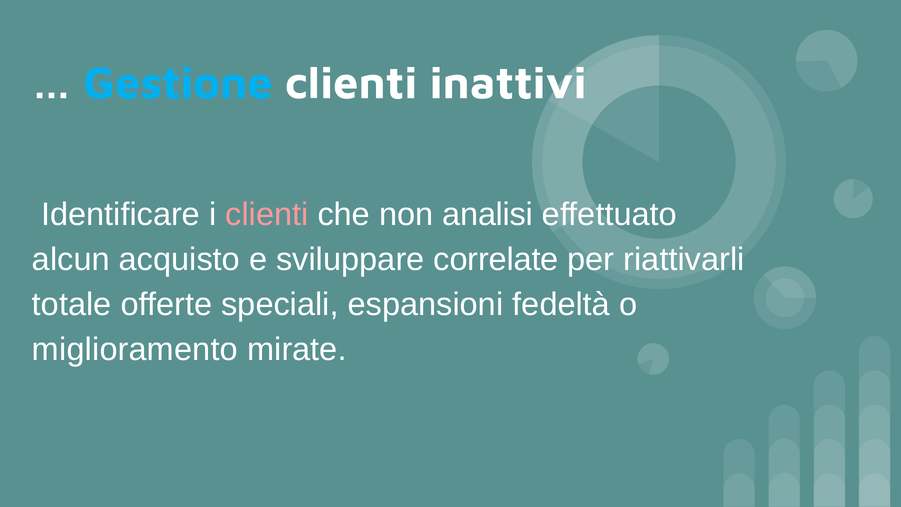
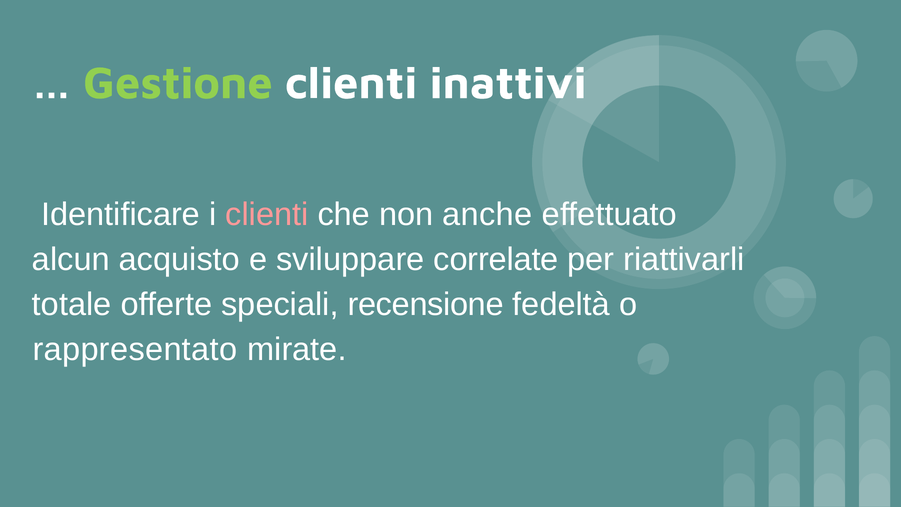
Gestione colour: light blue -> light green (178, 83)
analisi: analisi -> anche (487, 214)
espansioni: espansioni -> recensione (426, 304)
miglioramento: miglioramento -> rappresentato (135, 349)
